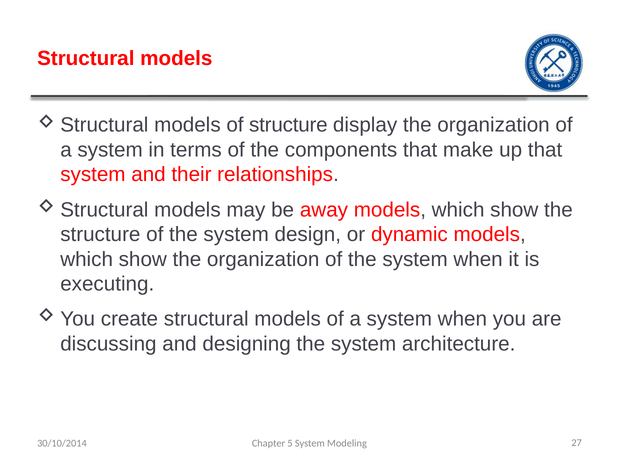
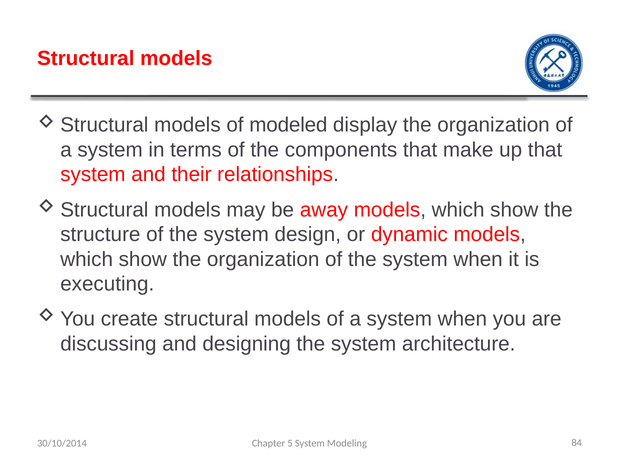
of structure: structure -> modeled (288, 125)
27: 27 -> 84 (577, 443)
